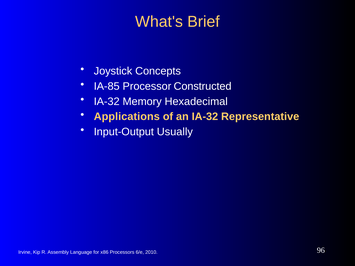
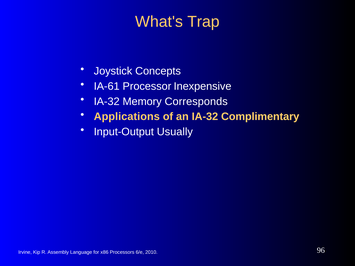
Brief: Brief -> Trap (203, 22)
IA-85: IA-85 -> IA-61 (107, 86)
Constructed: Constructed -> Inexpensive (203, 86)
Hexadecimal: Hexadecimal -> Corresponds (196, 102)
Representative: Representative -> Complimentary (260, 117)
